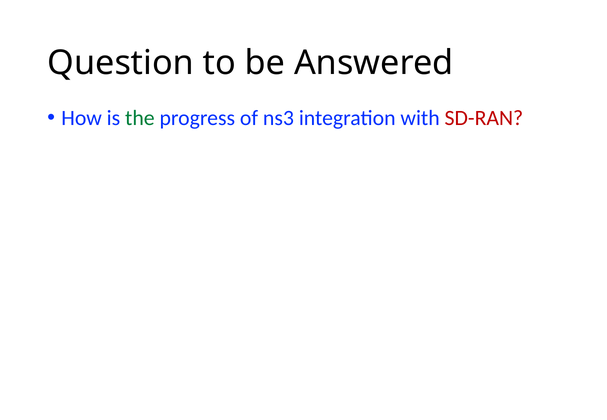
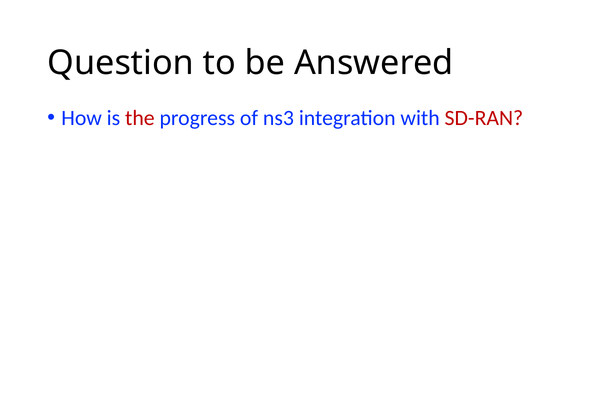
the colour: green -> red (140, 118)
